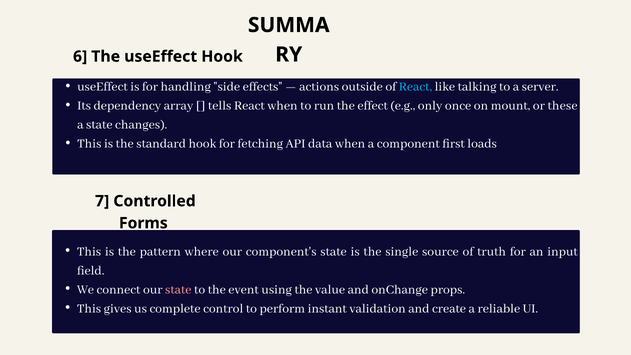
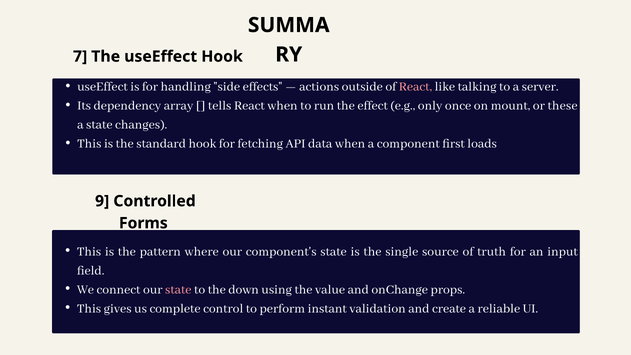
6: 6 -> 7 (80, 57)
React colour: light blue -> pink (415, 86)
7: 7 -> 9 (102, 201)
event: event -> down (244, 289)
